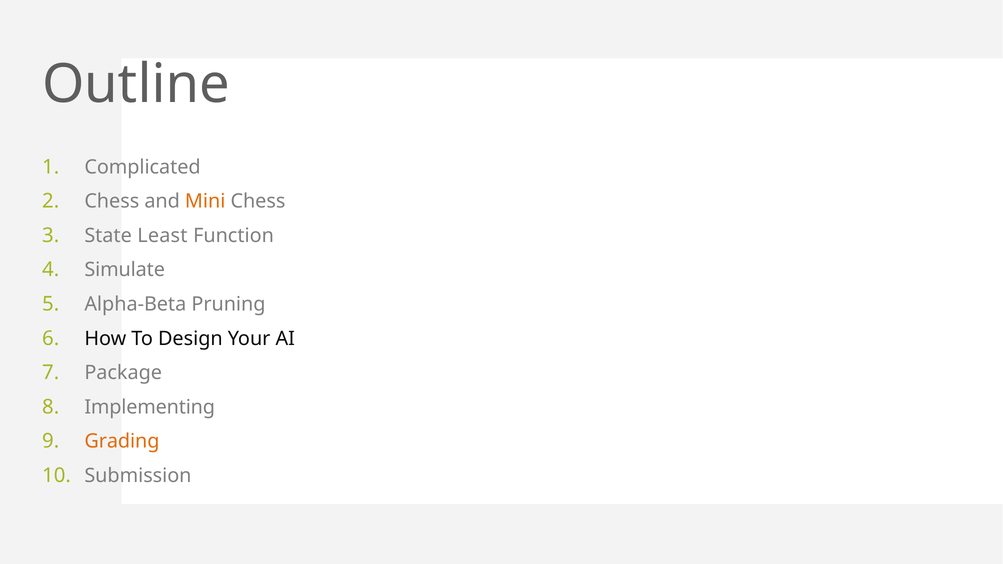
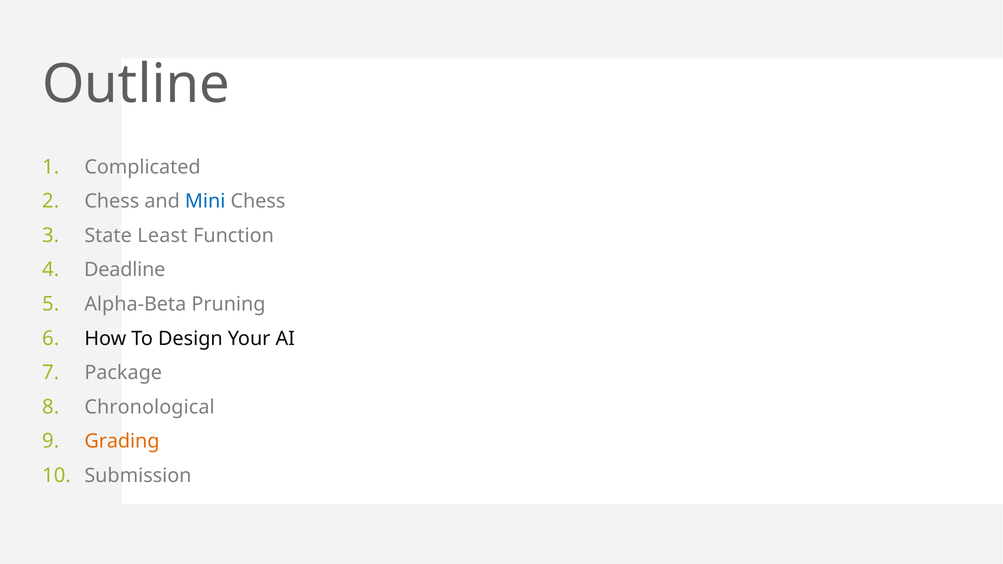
Mini colour: orange -> blue (205, 202)
Simulate: Simulate -> Deadline (125, 270)
Implementing: Implementing -> Chronological (150, 407)
